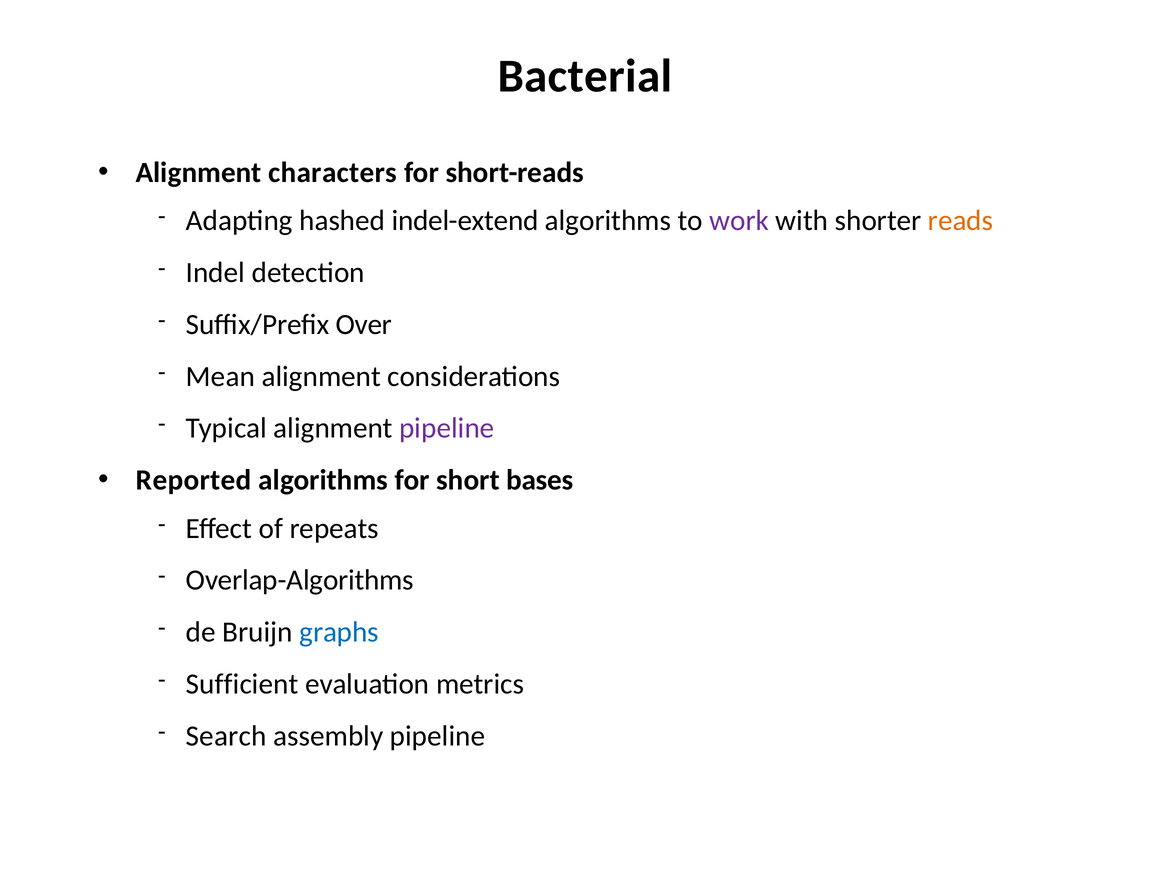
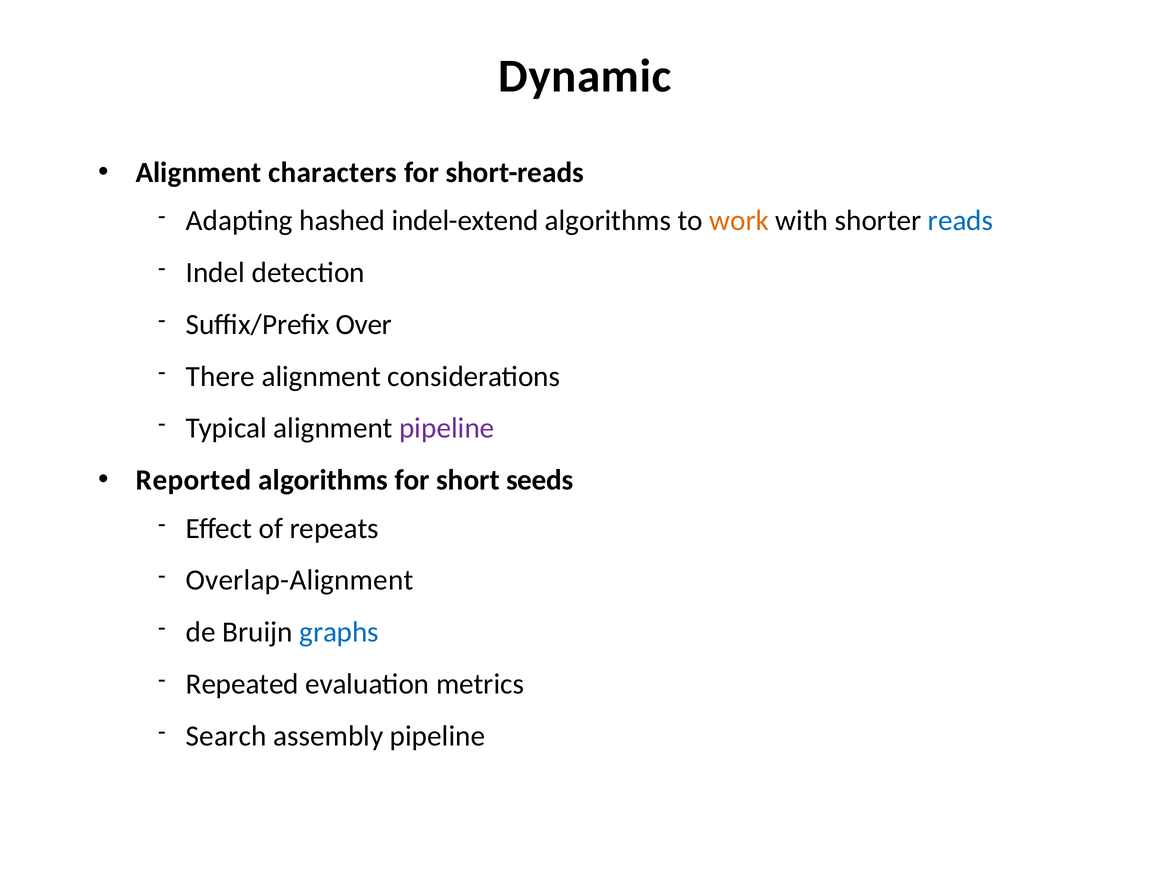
Bacterial: Bacterial -> Dynamic (585, 76)
work colour: purple -> orange (739, 221)
reads colour: orange -> blue (961, 221)
Mean: Mean -> There (220, 376)
bases: bases -> seeds (540, 480)
Overlap-Algorithms: Overlap-Algorithms -> Overlap-Alignment (300, 580)
Sufficient: Sufficient -> Repeated (242, 684)
